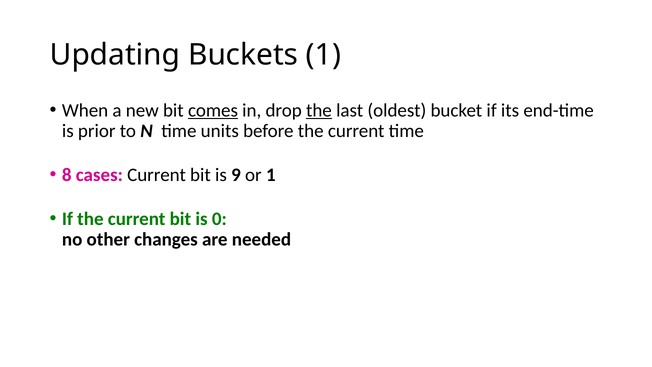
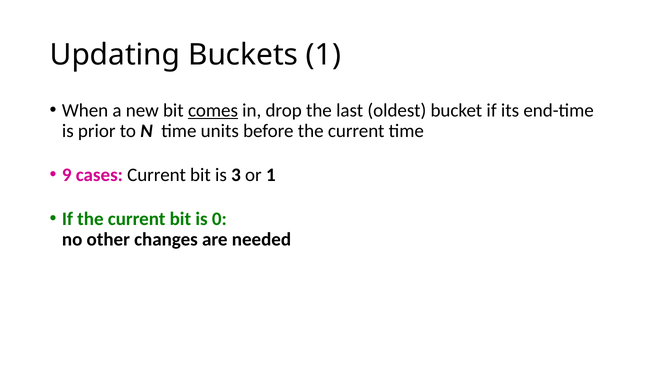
the underline: present -> none (319, 110)
8: 8 -> 9 (67, 175)
9: 9 -> 3 (236, 175)
